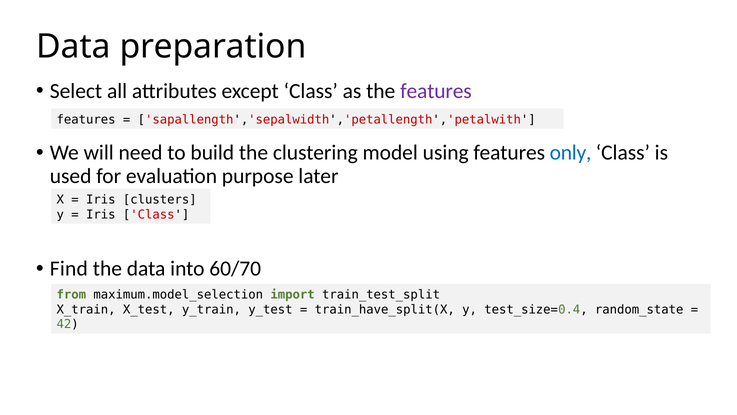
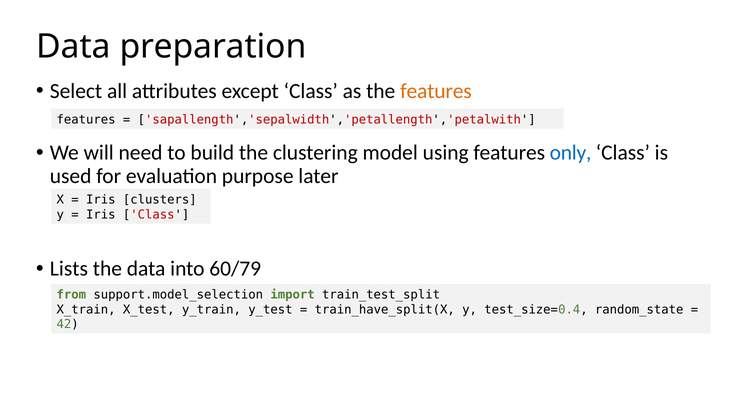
features colour: purple -> orange (436, 91)
Find: Find -> Lists (69, 269)
60/70: 60/70 -> 60/79 (235, 269)
maximum.model_selection: maximum.model_selection -> support.model_selection (178, 295)
